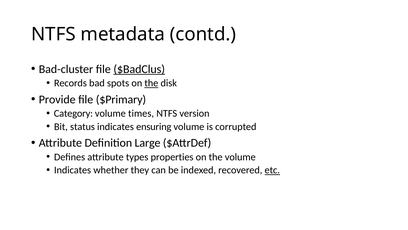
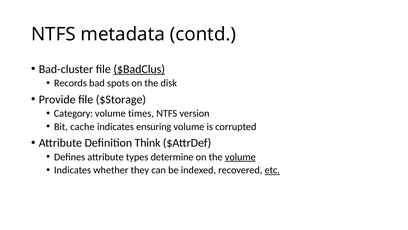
the underline: present -> none (151, 83)
$Primary: $Primary -> $Storage (121, 99)
status: status -> cache (82, 126)
Large: Large -> Think (148, 143)
properties: properties -> determine (172, 157)
volume underline: none -> present (240, 157)
